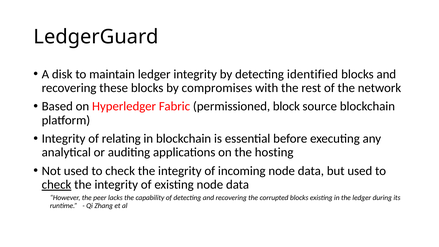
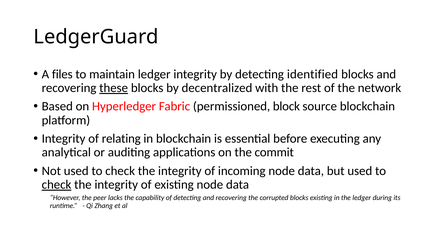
disk: disk -> files (62, 74)
these underline: none -> present (114, 88)
compromises: compromises -> decentralized (217, 88)
hosting: hosting -> commit (274, 152)
